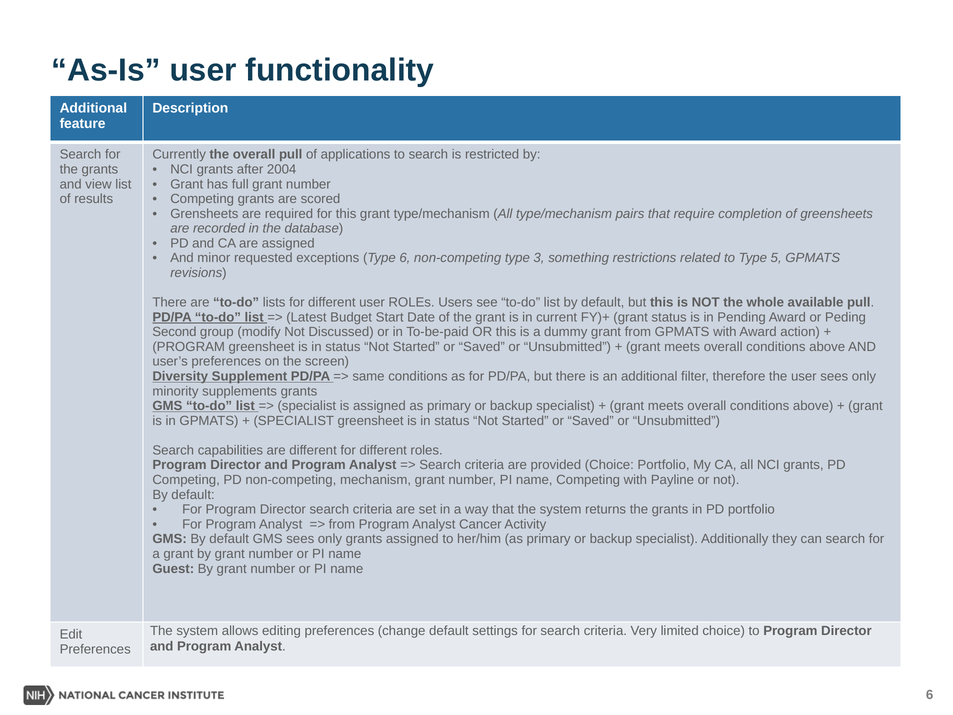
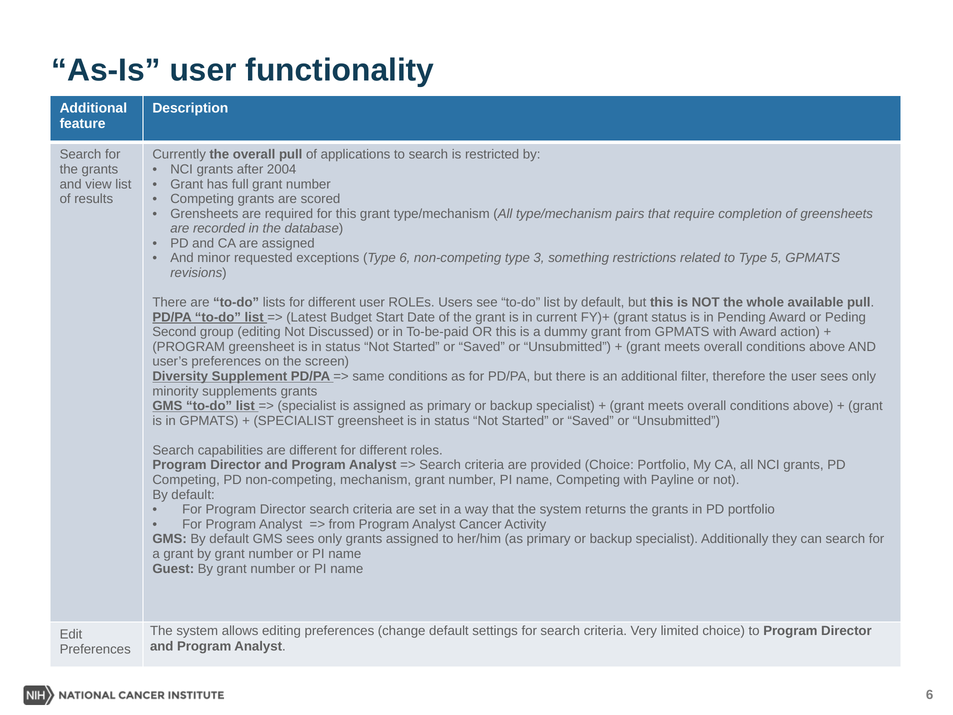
group modify: modify -> editing (259, 332)
